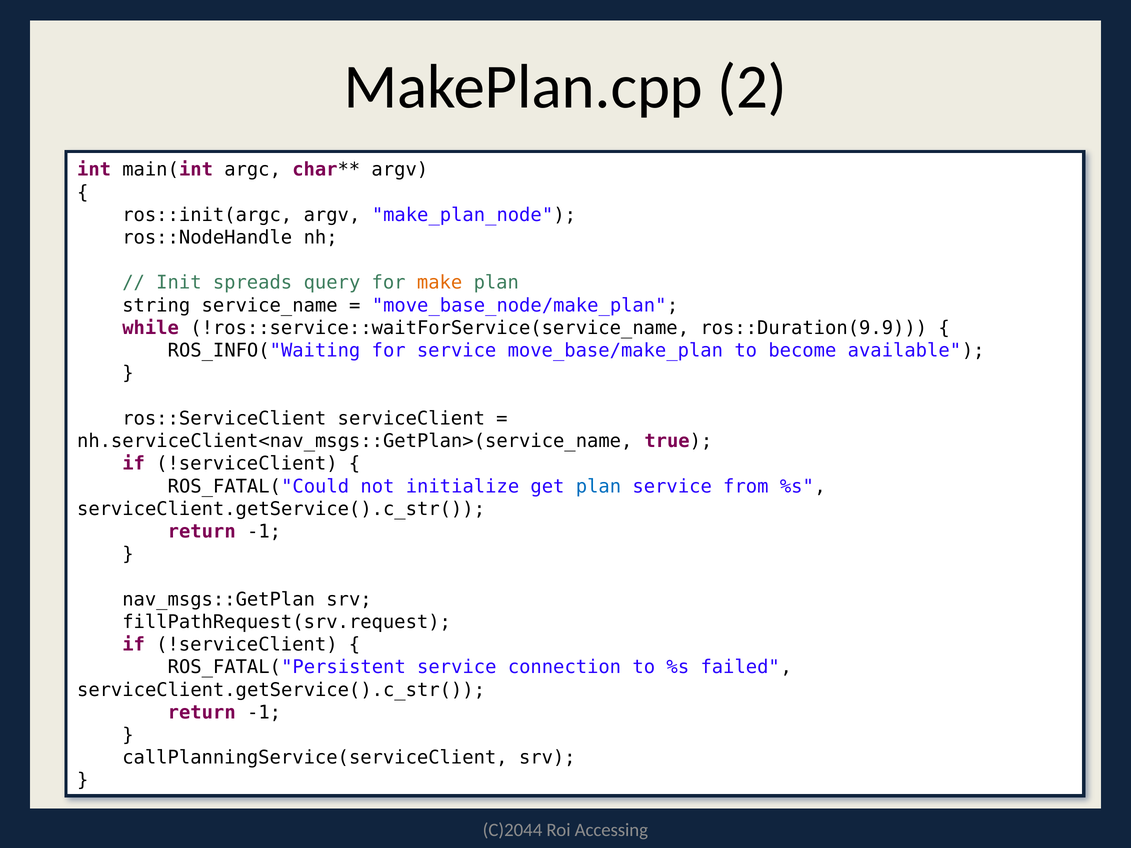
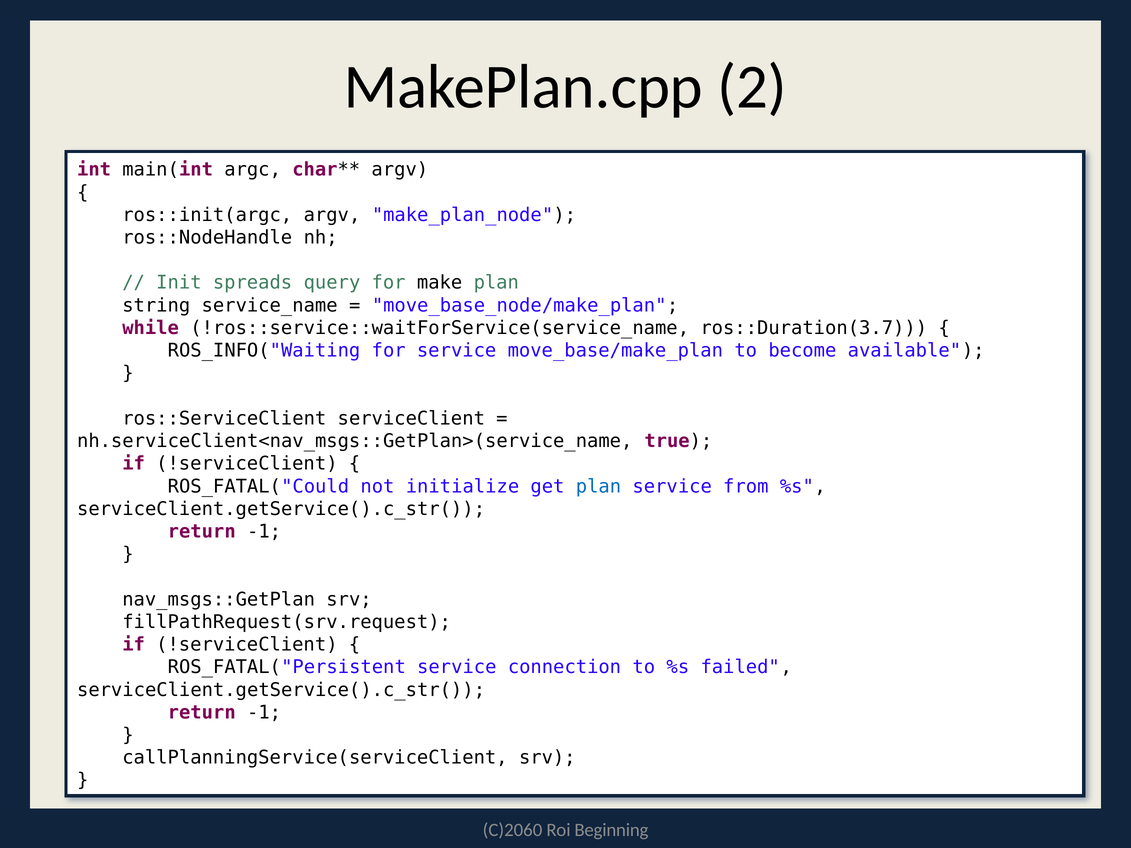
make colour: orange -> black (440, 283)
ros::Duration(9.9: ros::Duration(9.9 -> ros::Duration(3.7 (814, 328)
C)2044: C)2044 -> C)2060 (513, 831)
Accessing: Accessing -> Beginning (611, 831)
